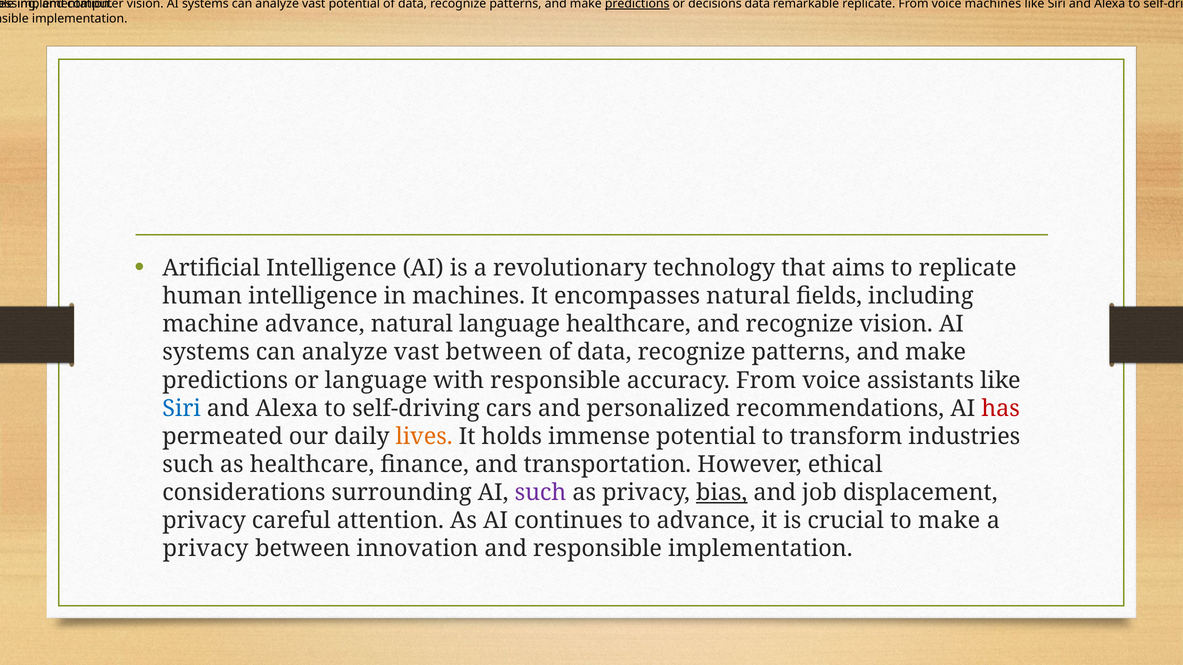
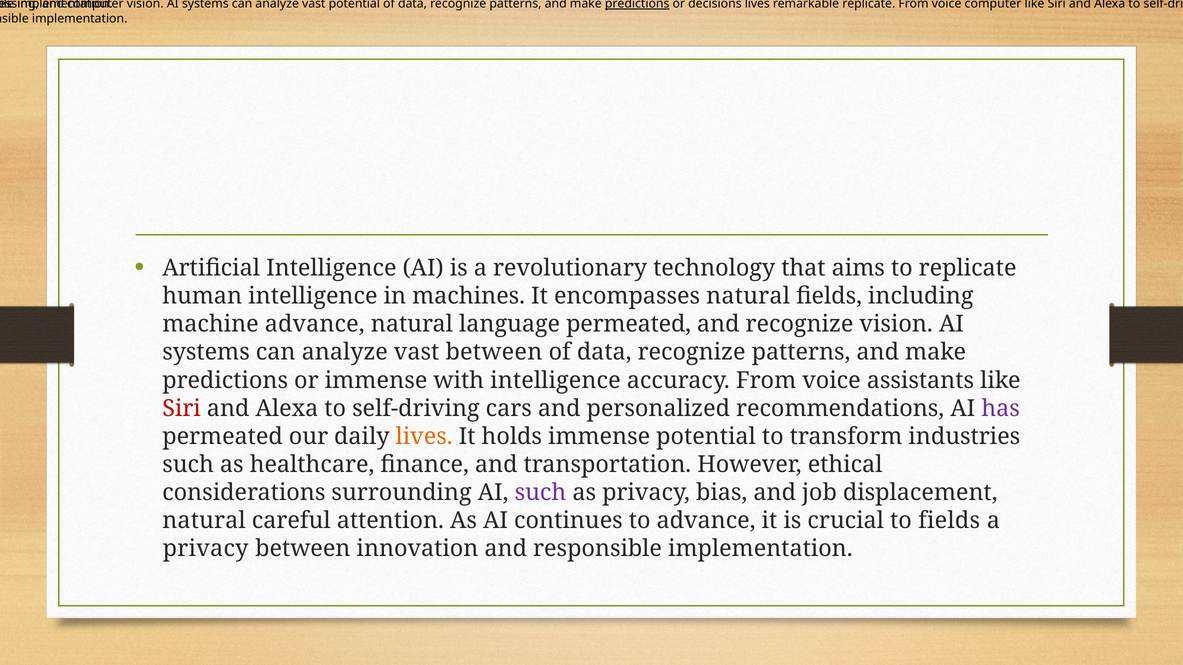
decisions data: data -> lives (757, 4)
voice machines: machines -> computer (993, 4)
language healthcare: healthcare -> permeated (629, 324)
or language: language -> immense (376, 381)
with responsible: responsible -> intelligence (555, 381)
Siri colour: blue -> red (182, 409)
has colour: red -> purple (1001, 409)
bias underline: present -> none (722, 493)
privacy: privacy -> natural (204, 521)
to make: make -> fields (949, 521)
